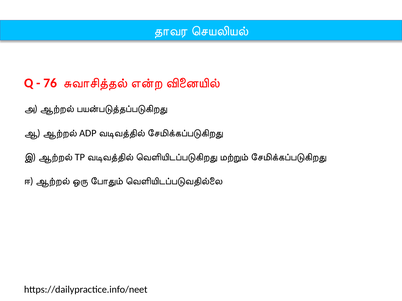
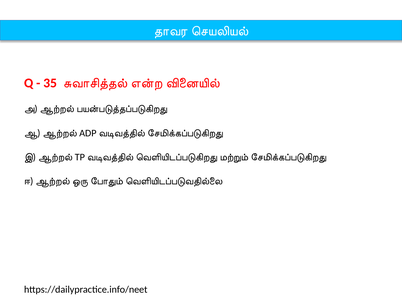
76: 76 -> 35 (50, 83)
